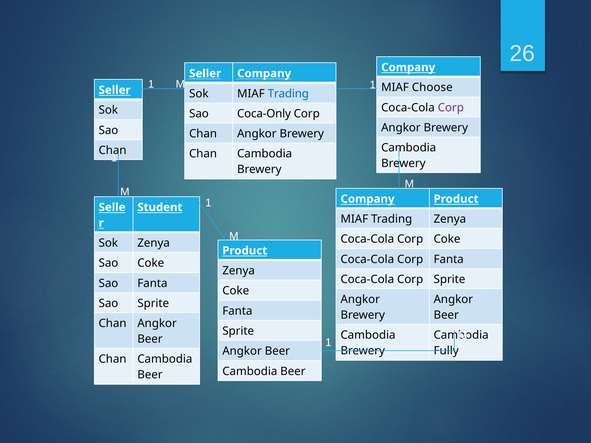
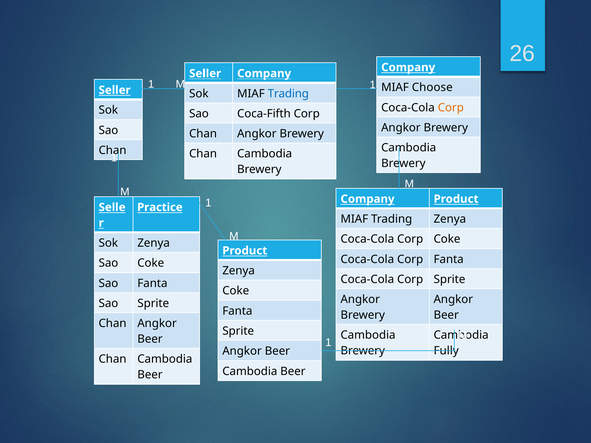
Corp colour: purple -> orange (451, 108)
Coca-Only: Coca-Only -> Coca-Fifth (264, 114)
Student: Student -> Practice (160, 207)
